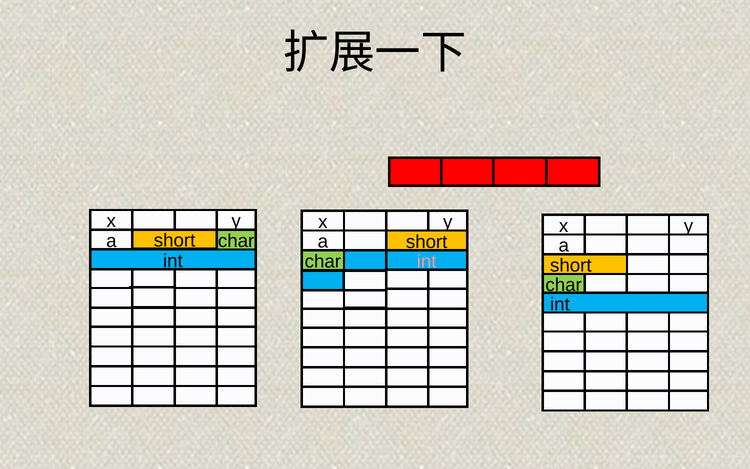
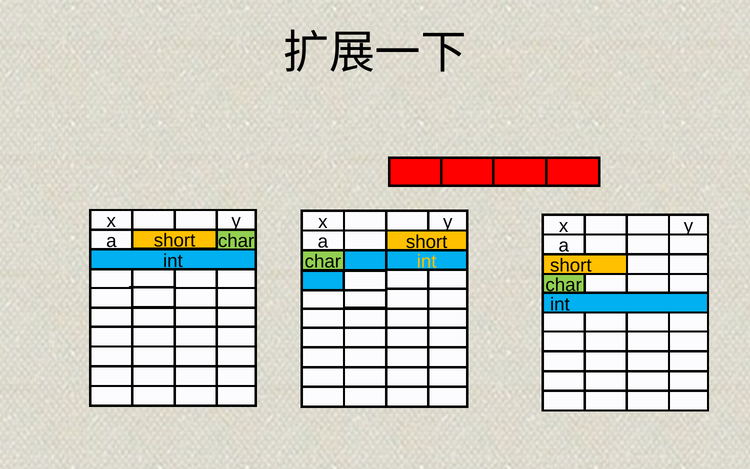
int colour: pink -> yellow (427, 261)
